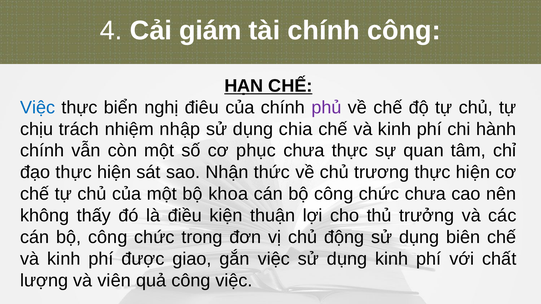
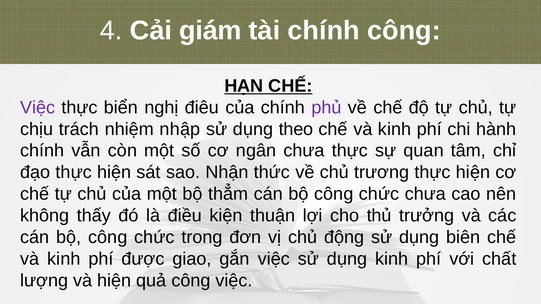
Việc colour: blue -> purple (38, 108)
chia: chia -> theo (296, 129)
phục: phục -> ngân (256, 151)
khoa: khoa -> thẳm (228, 194)
và viên: viên -> hiện (114, 281)
